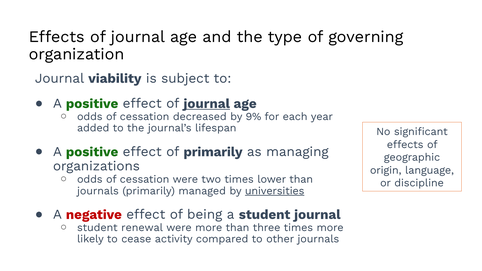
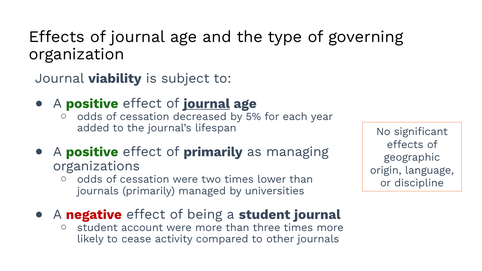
9%: 9% -> 5% (253, 117)
universities underline: present -> none (275, 191)
renewal: renewal -> account (142, 228)
